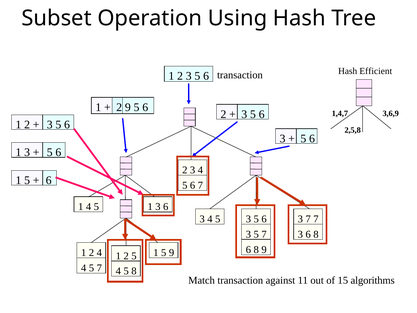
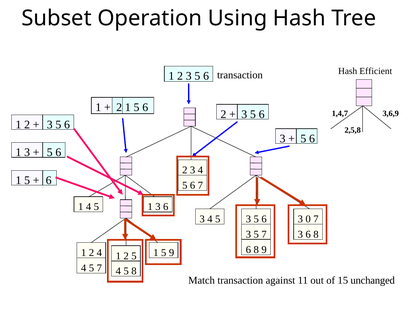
2 9: 9 -> 1 (128, 107)
3 7: 7 -> 0 (308, 219)
algorithms: algorithms -> unchanged (373, 280)
